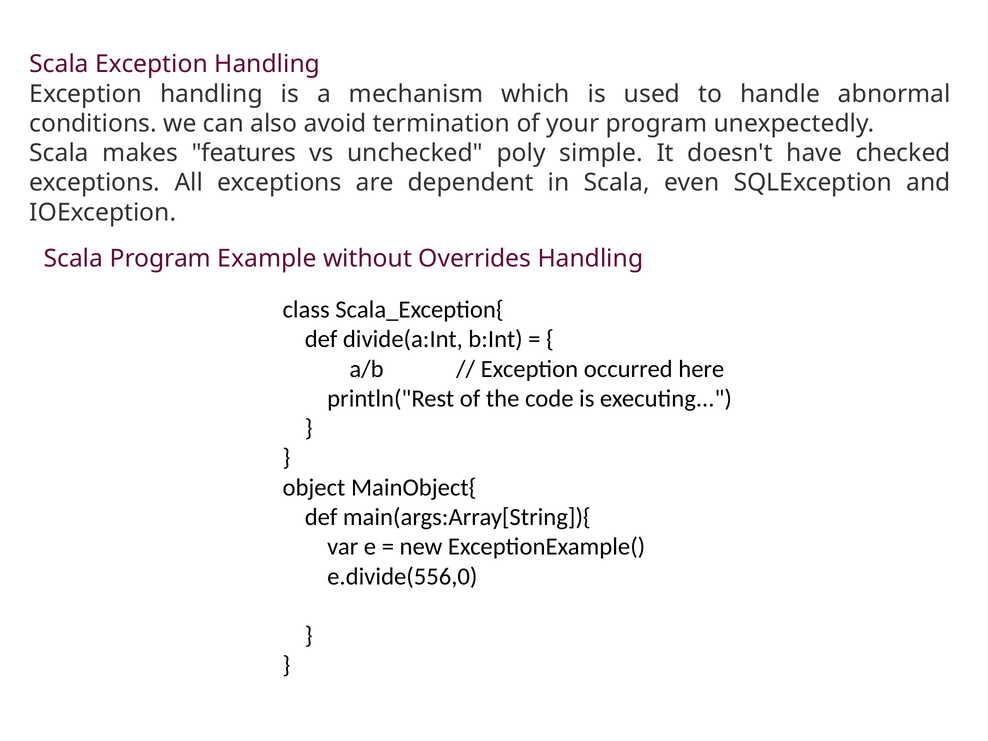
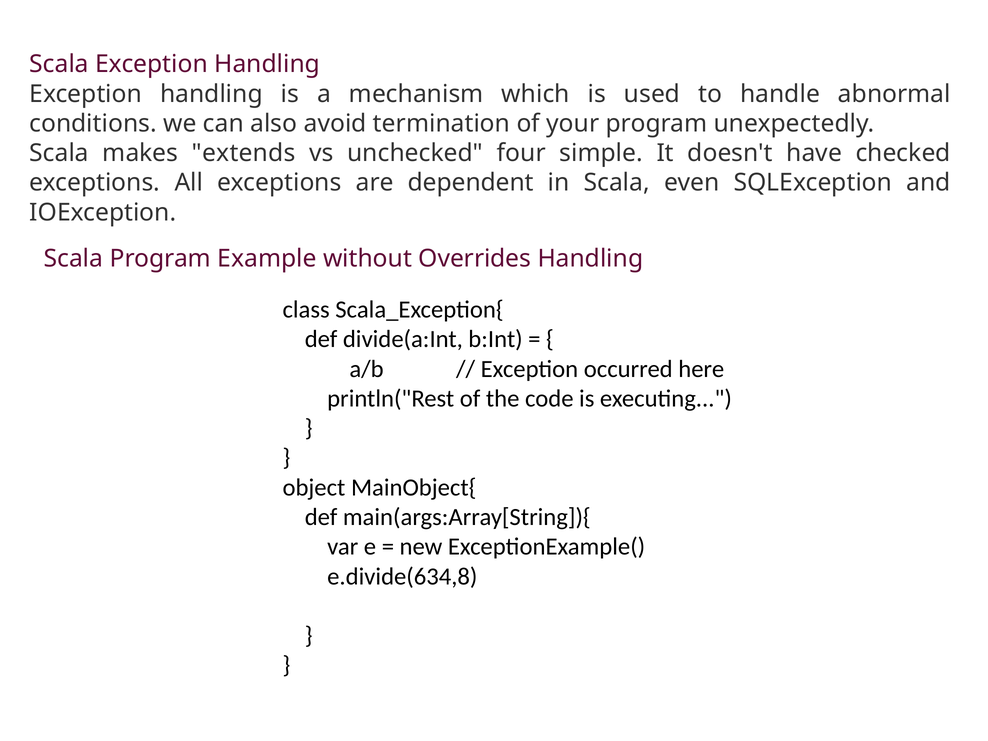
features: features -> extends (244, 153)
poly: poly -> four (521, 153)
e.divide(556,0: e.divide(556,0 -> e.divide(634,8 (402, 576)
